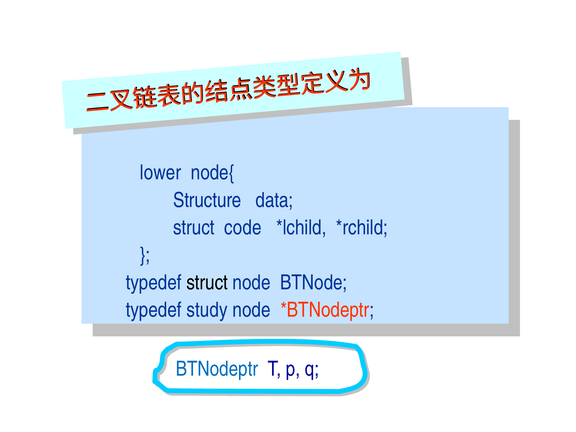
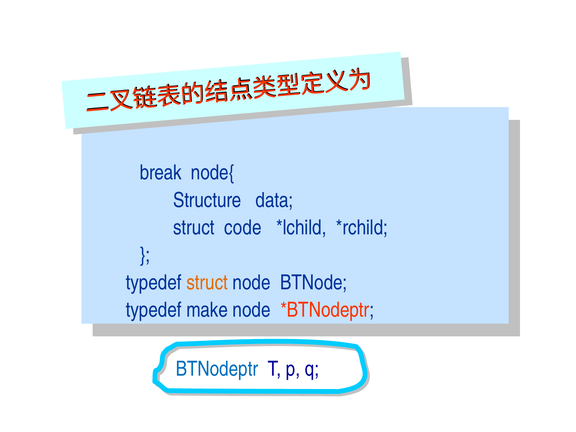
lower: lower -> break (161, 173)
struct colour: black -> orange (207, 282)
study: study -> make (207, 310)
